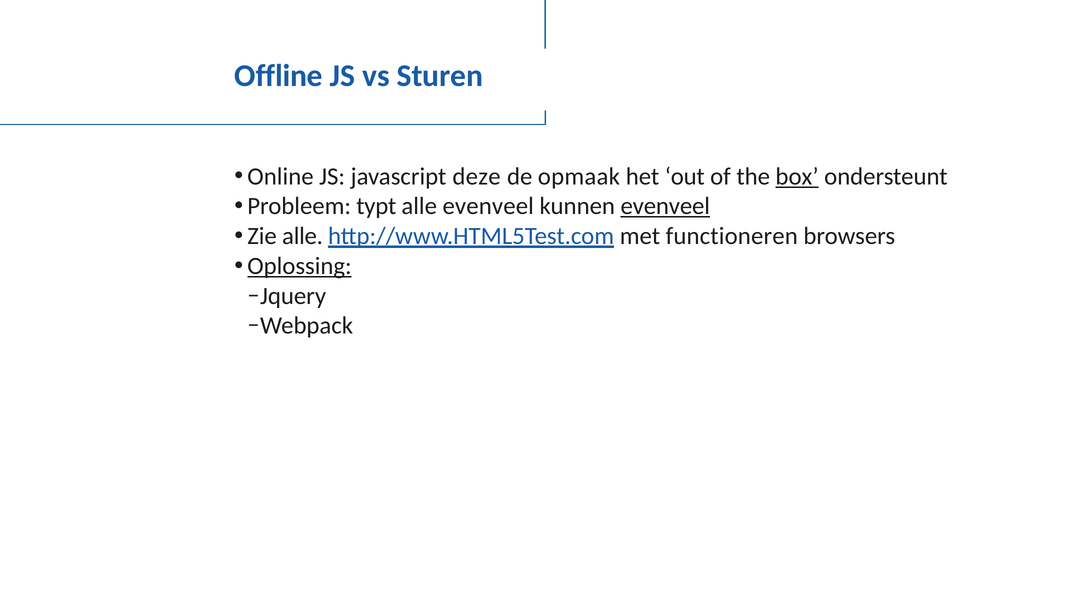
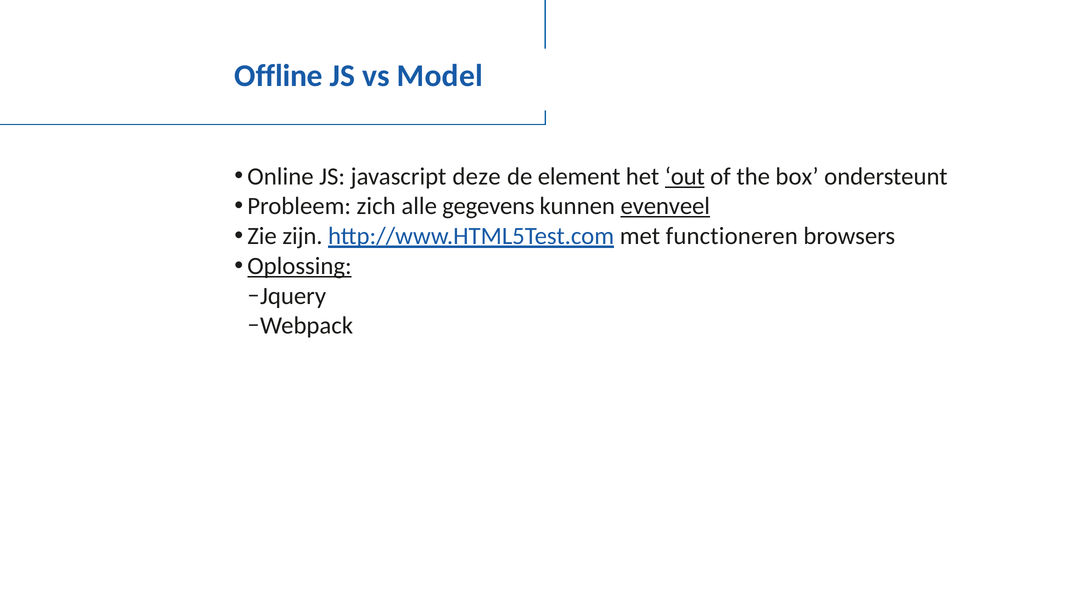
Sturen: Sturen -> Model (440, 76)
opmaak: opmaak -> element (579, 177)
out underline: none -> present (685, 177)
box underline: present -> none (797, 177)
typt: typt -> zich (376, 206)
alle evenveel: evenveel -> gegevens (488, 206)
Zie alle: alle -> zijn (302, 236)
